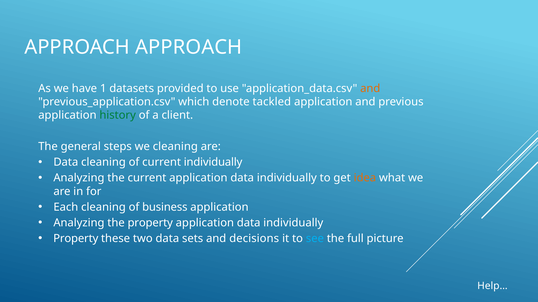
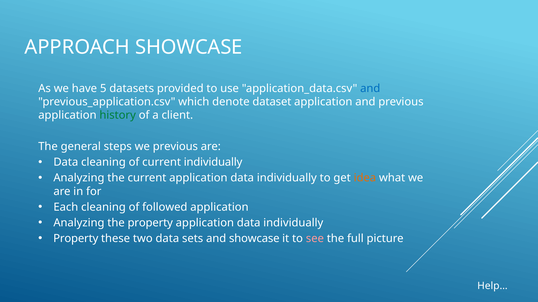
APPROACH APPROACH: APPROACH -> SHOWCASE (189, 47)
1: 1 -> 5 (103, 89)
and colour: orange -> blue (370, 89)
tackled: tackled -> dataset (272, 102)
we cleaning: cleaning -> previous (175, 147)
business: business -> followed (165, 207)
and decisions: decisions -> showcase (254, 239)
see colour: light blue -> pink (315, 239)
